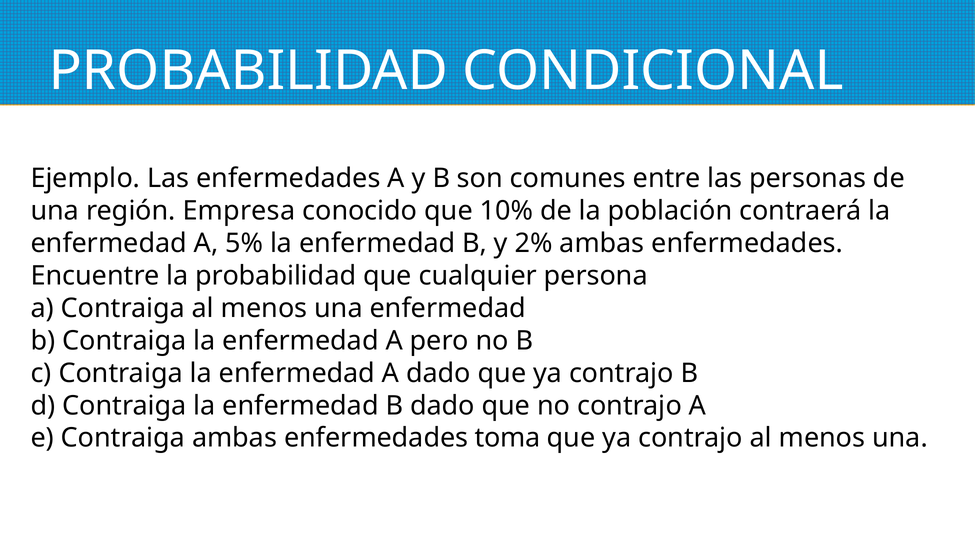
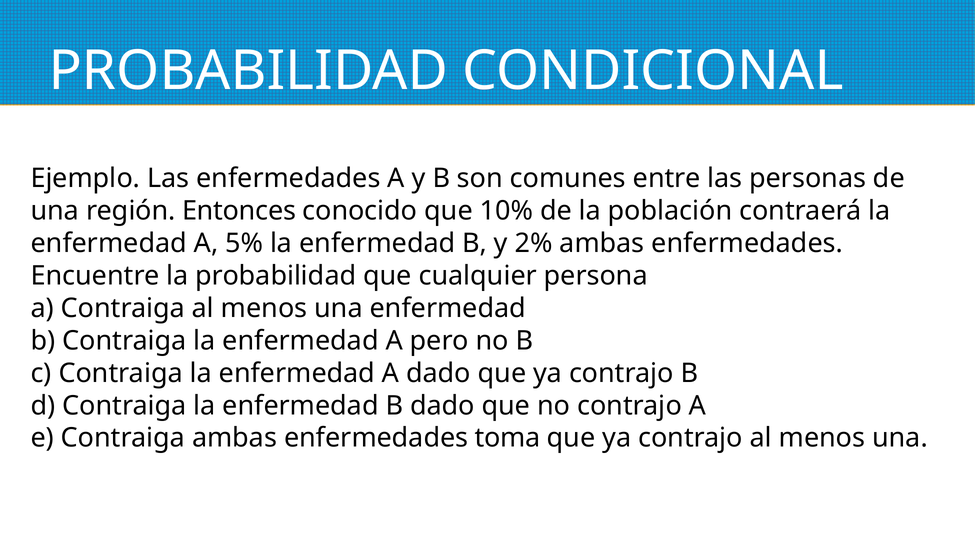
Empresa: Empresa -> Entonces (239, 211)
